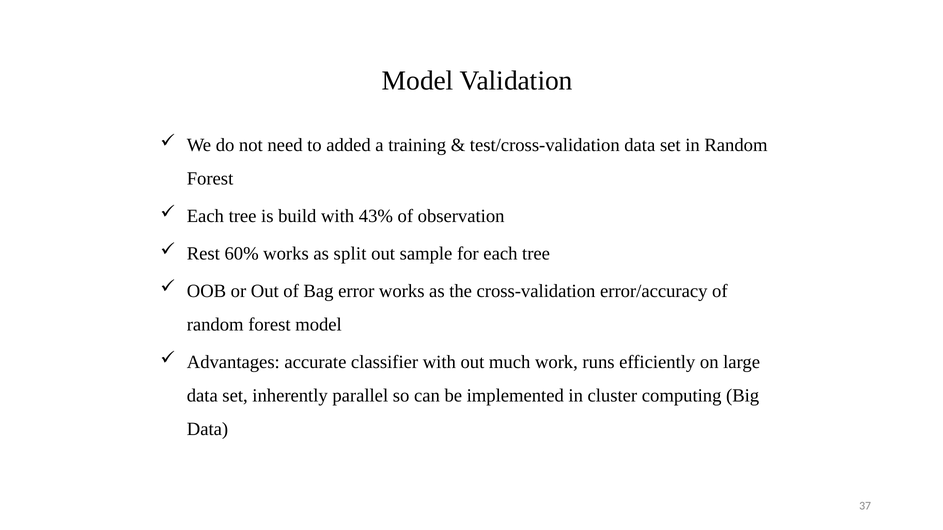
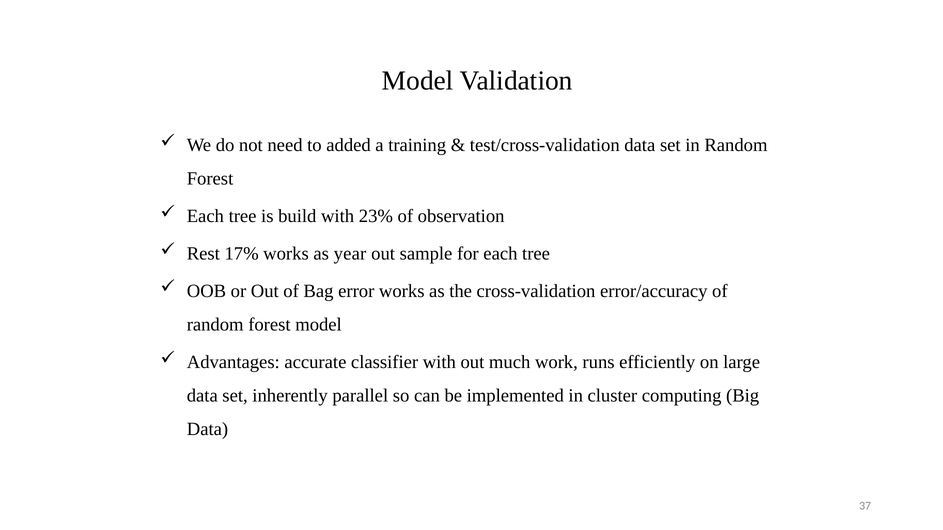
43%: 43% -> 23% (376, 216)
60%: 60% -> 17% (242, 254)
split: split -> year (350, 254)
